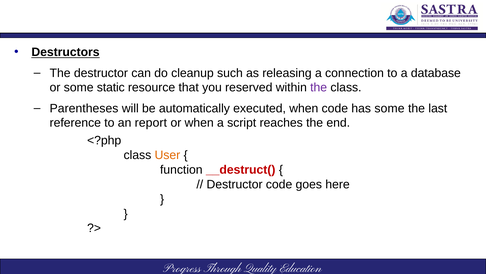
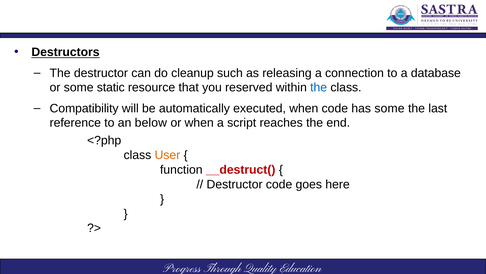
the colour: purple -> blue (319, 87)
Parentheses: Parentheses -> Compatibility (84, 108)
report: report -> below (151, 123)
